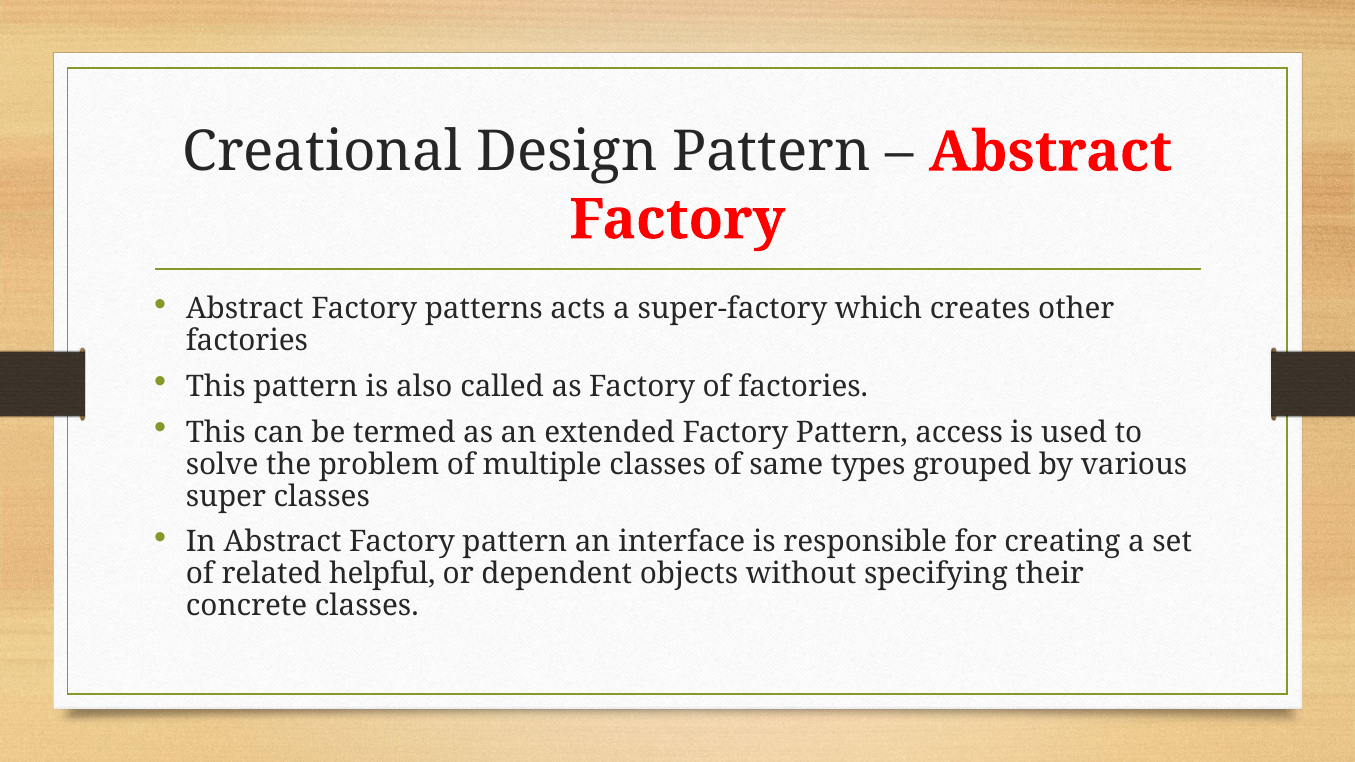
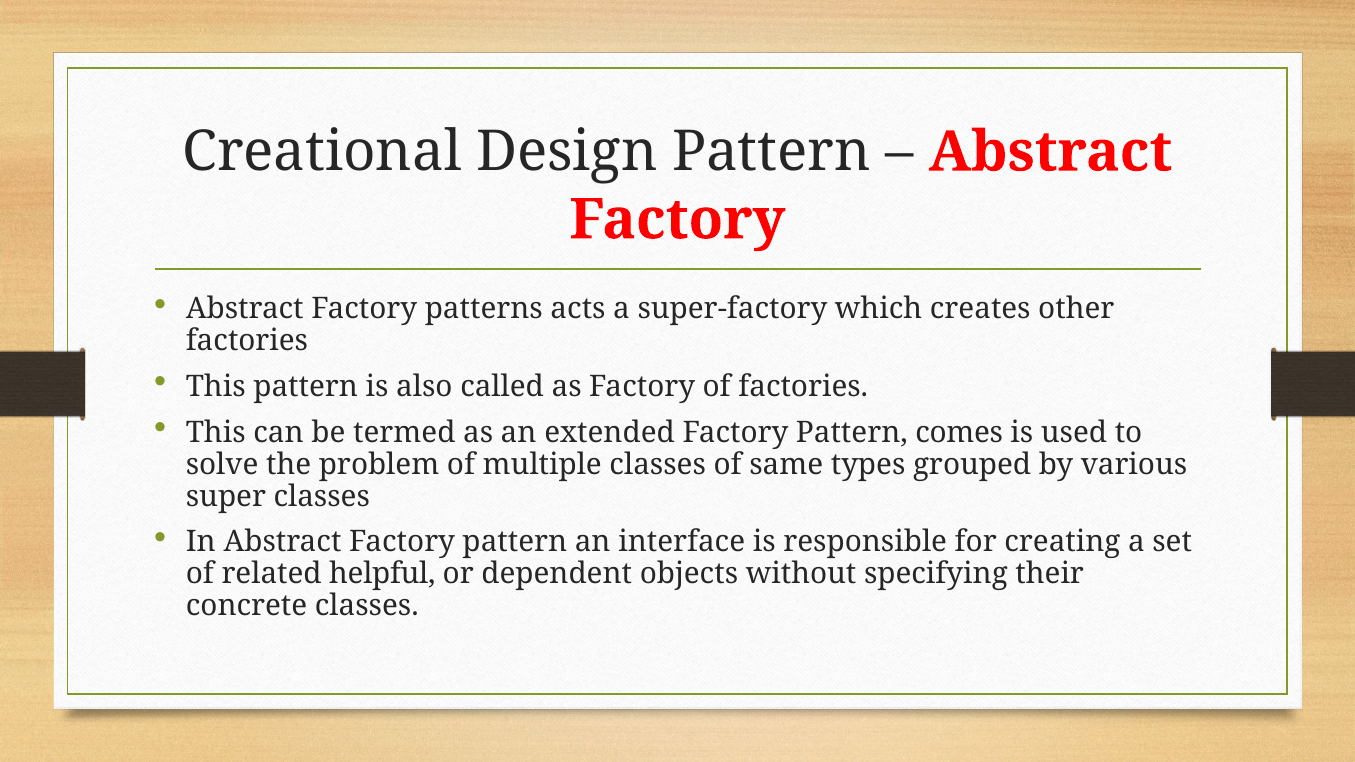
access: access -> comes (959, 433)
